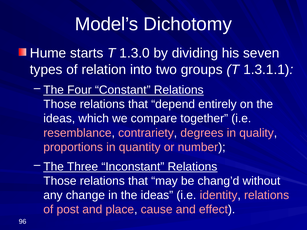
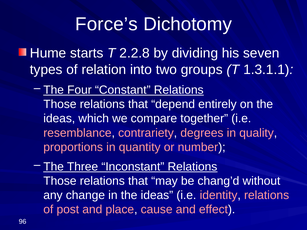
Model’s: Model’s -> Force’s (106, 24)
1.3.0: 1.3.0 -> 2.2.8 (135, 53)
